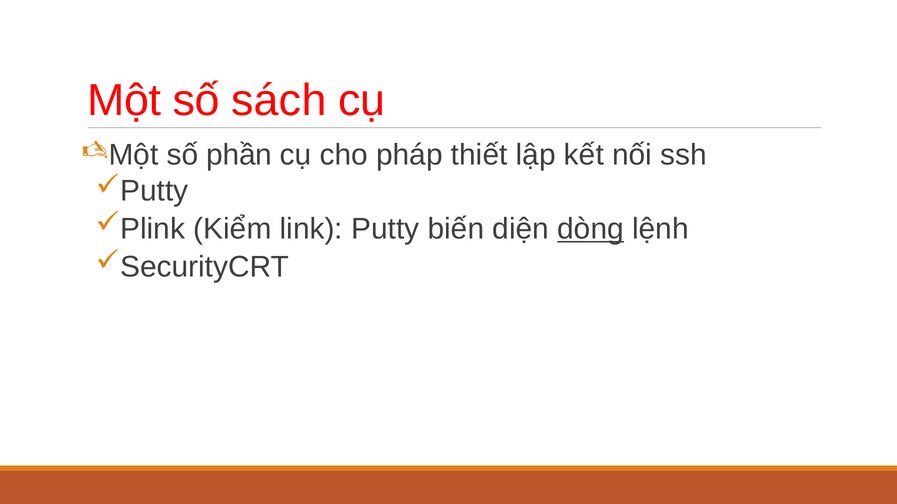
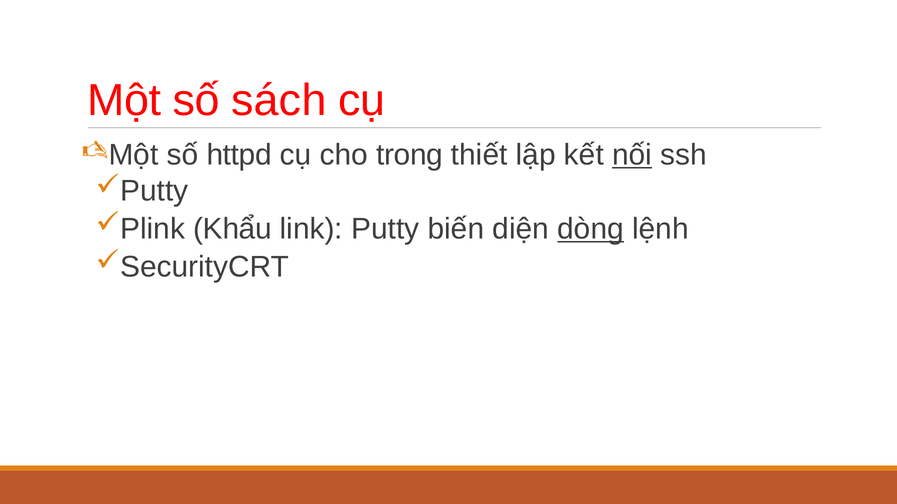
phần: phần -> httpd (239, 155)
pháp: pháp -> trong (410, 155)
nối underline: none -> present (632, 155)
Kiểm: Kiểm -> Khẩu (233, 229)
